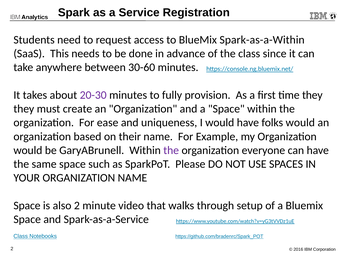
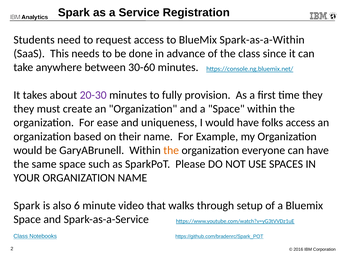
folks would: would -> access (300, 123)
the colour: purple -> orange (171, 150)
Space: Space -> Spark (27, 205)
also 2: 2 -> 6 (77, 205)
